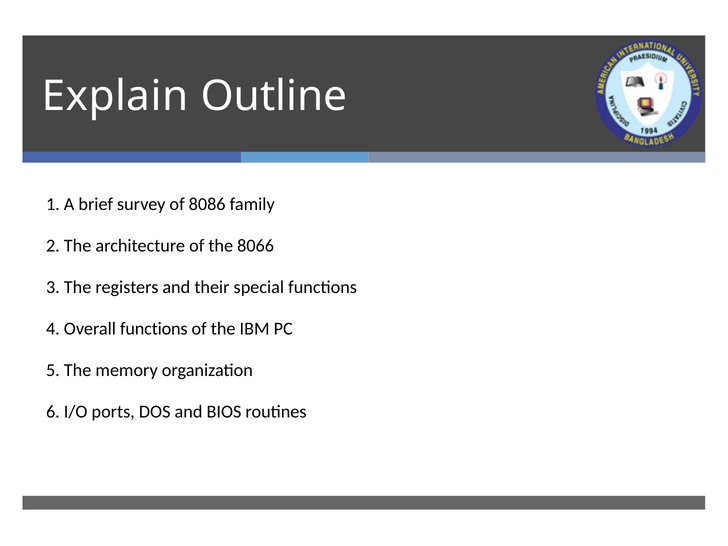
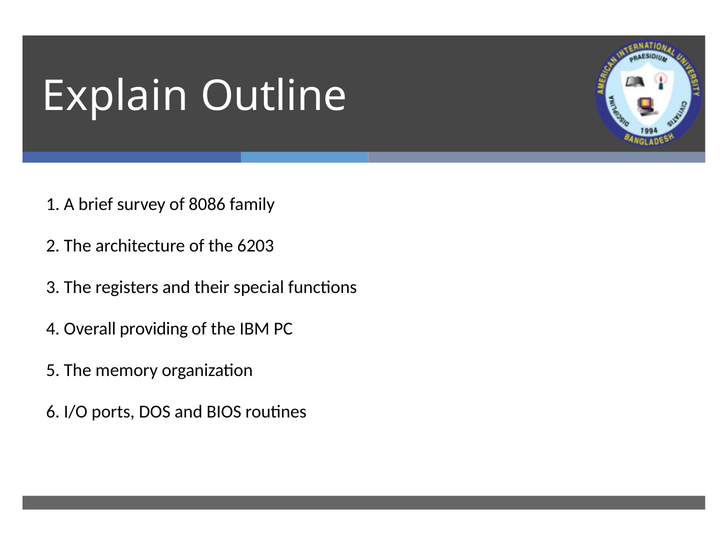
8066: 8066 -> 6203 (256, 246)
Overall functions: functions -> providing (154, 329)
